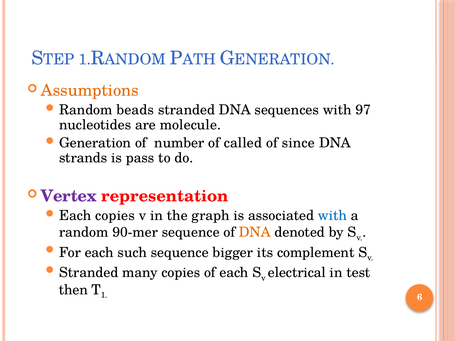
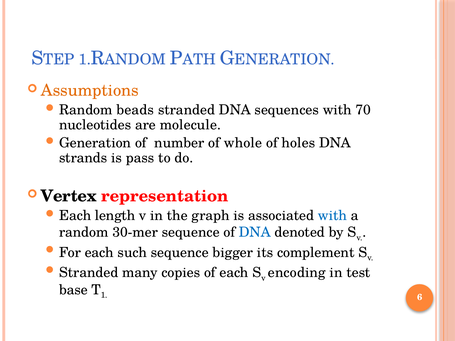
97: 97 -> 70 (363, 110)
called: called -> whole (243, 143)
since: since -> holes (298, 143)
Vertex colour: purple -> black (69, 196)
copies: copies -> length (115, 216)
90-mer: 90-mer -> 30-mer (135, 232)
DNA colour: orange -> blue (255, 232)
electrical: electrical -> encoding (297, 273)
then: then -> base (73, 290)
